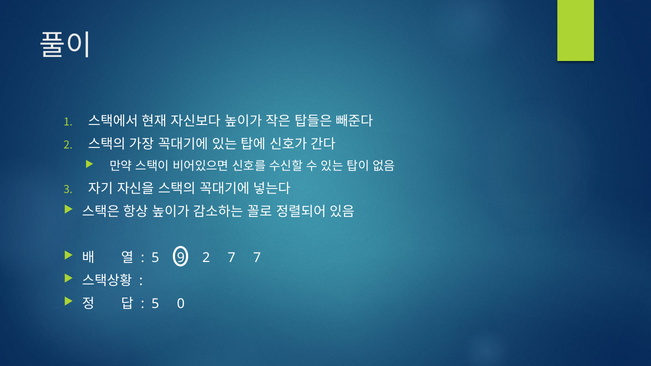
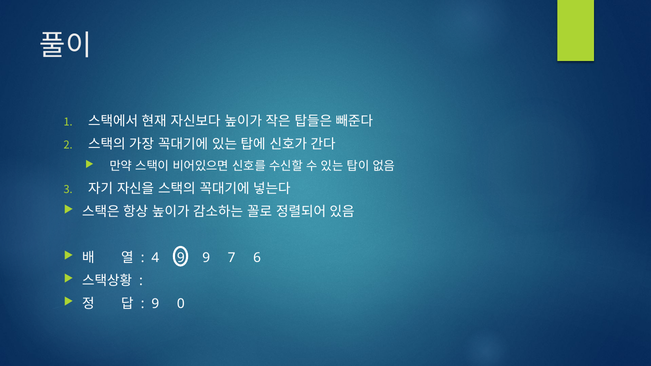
5: 5 -> 4 (155, 258)
2: 2 -> 9 (206, 258)
7 7: 7 -> 6 (257, 258)
5: 5 -> 9 (155, 304)
